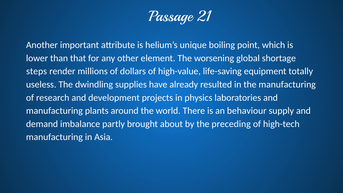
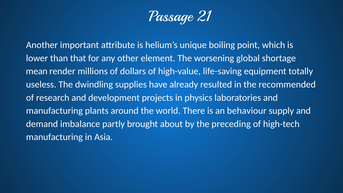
steps: steps -> mean (37, 71)
the manufacturing: manufacturing -> recommended (287, 84)
